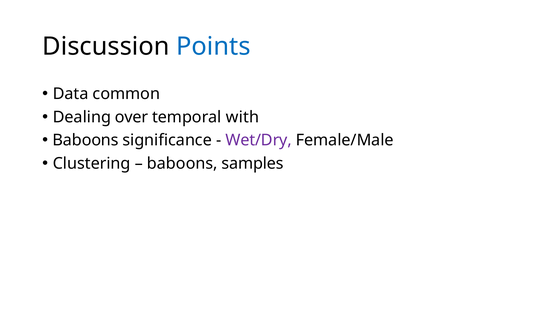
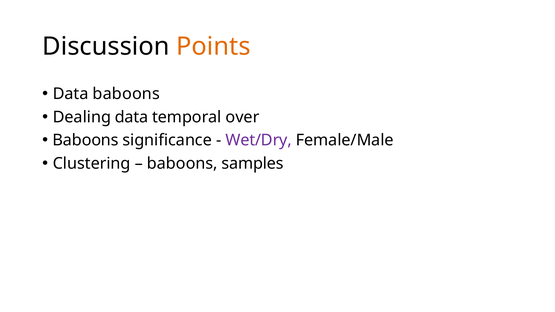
Points colour: blue -> orange (213, 47)
Data common: common -> baboons (126, 94)
Dealing over: over -> data (132, 117)
with: with -> over (243, 117)
